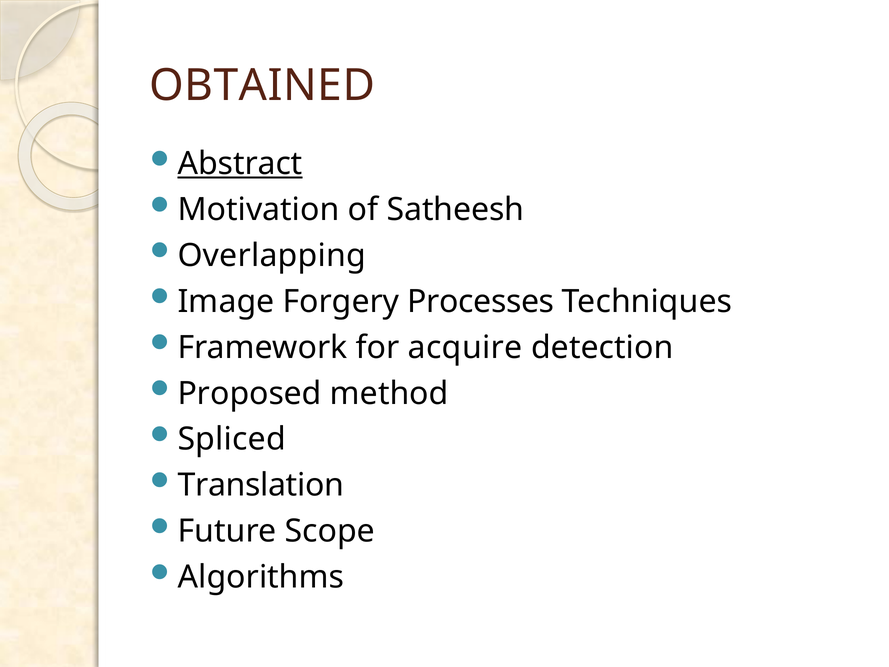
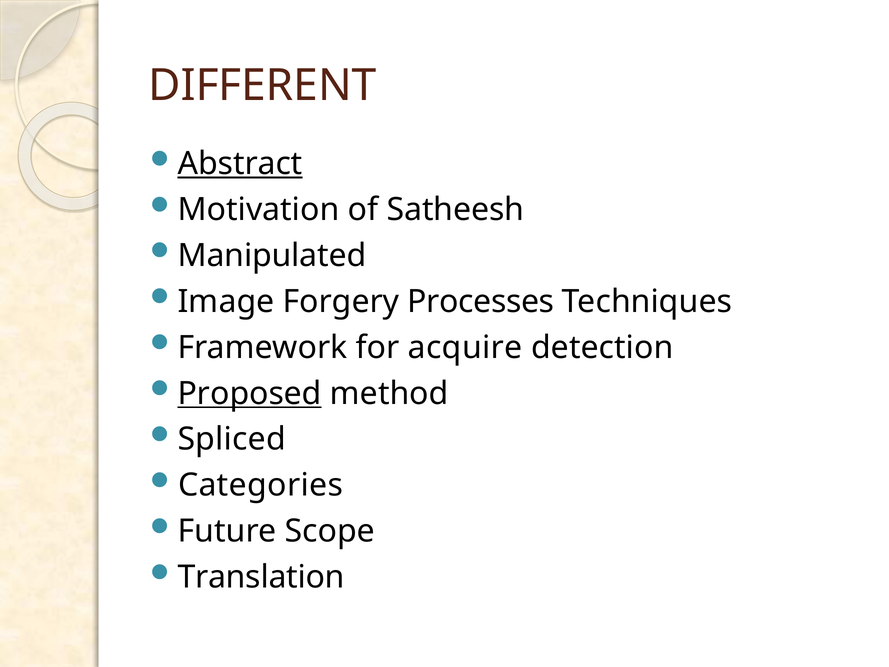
OBTAINED: OBTAINED -> DIFFERENT (262, 85)
Overlapping: Overlapping -> Manipulated (272, 256)
Proposed underline: none -> present (250, 393)
Translation: Translation -> Categories (261, 485)
Algorithms: Algorithms -> Translation (261, 577)
